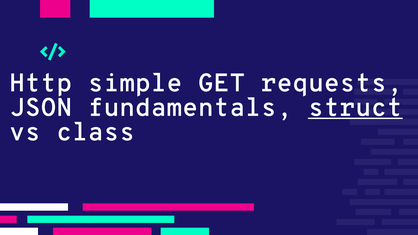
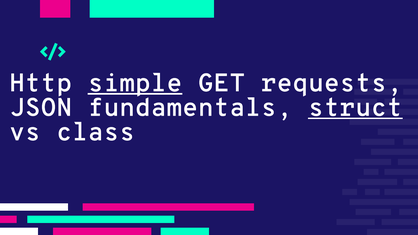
simple underline: none -> present (135, 83)
